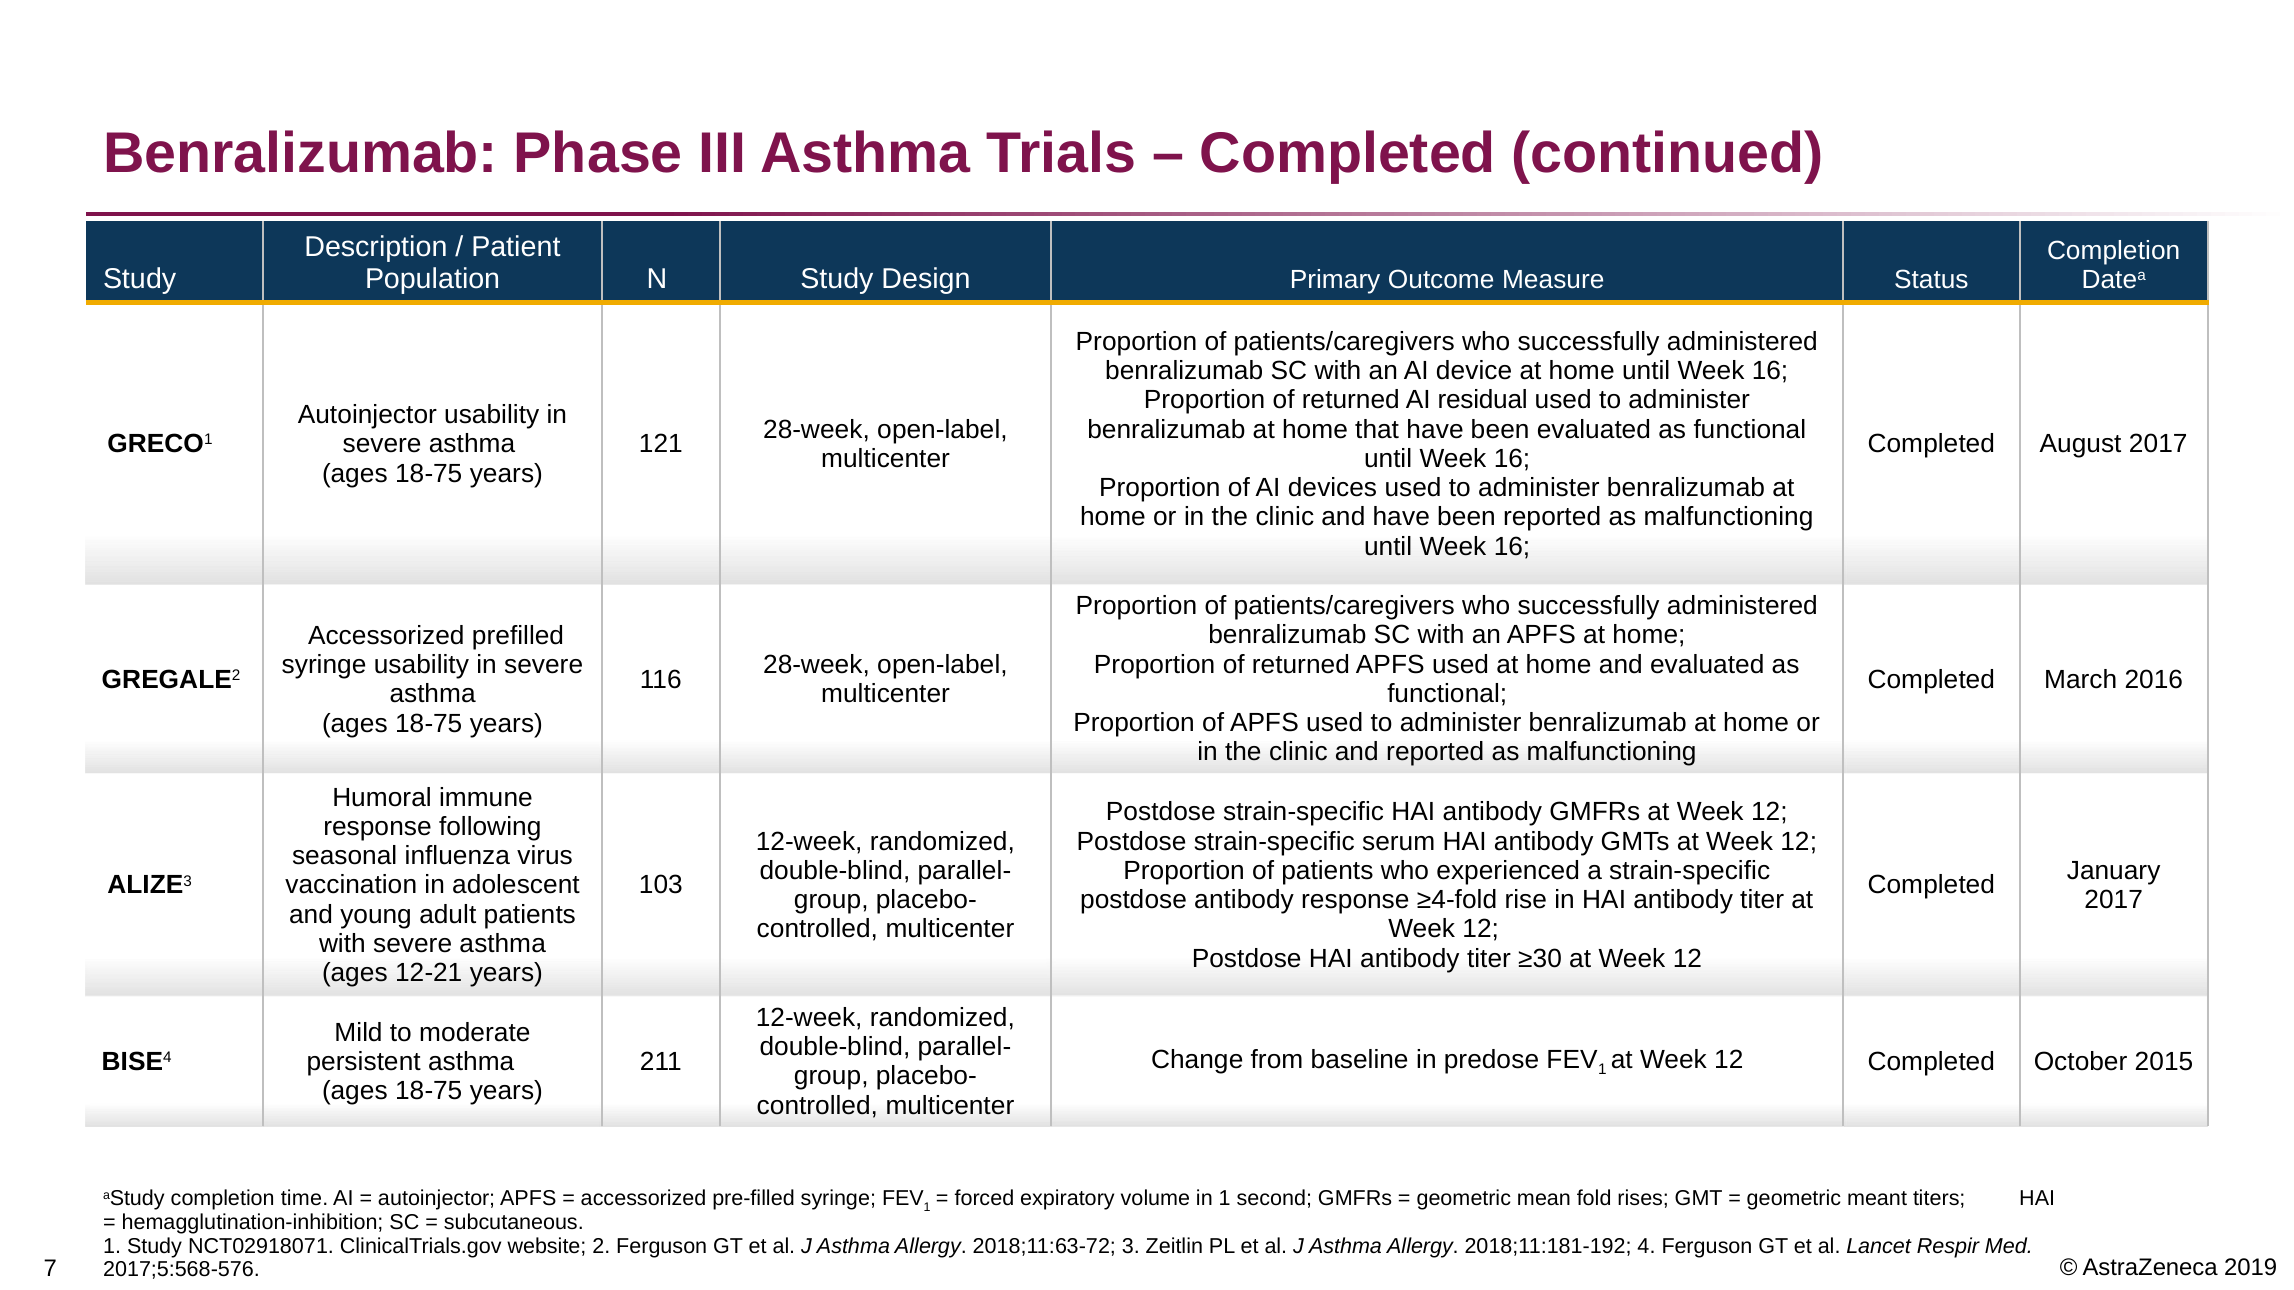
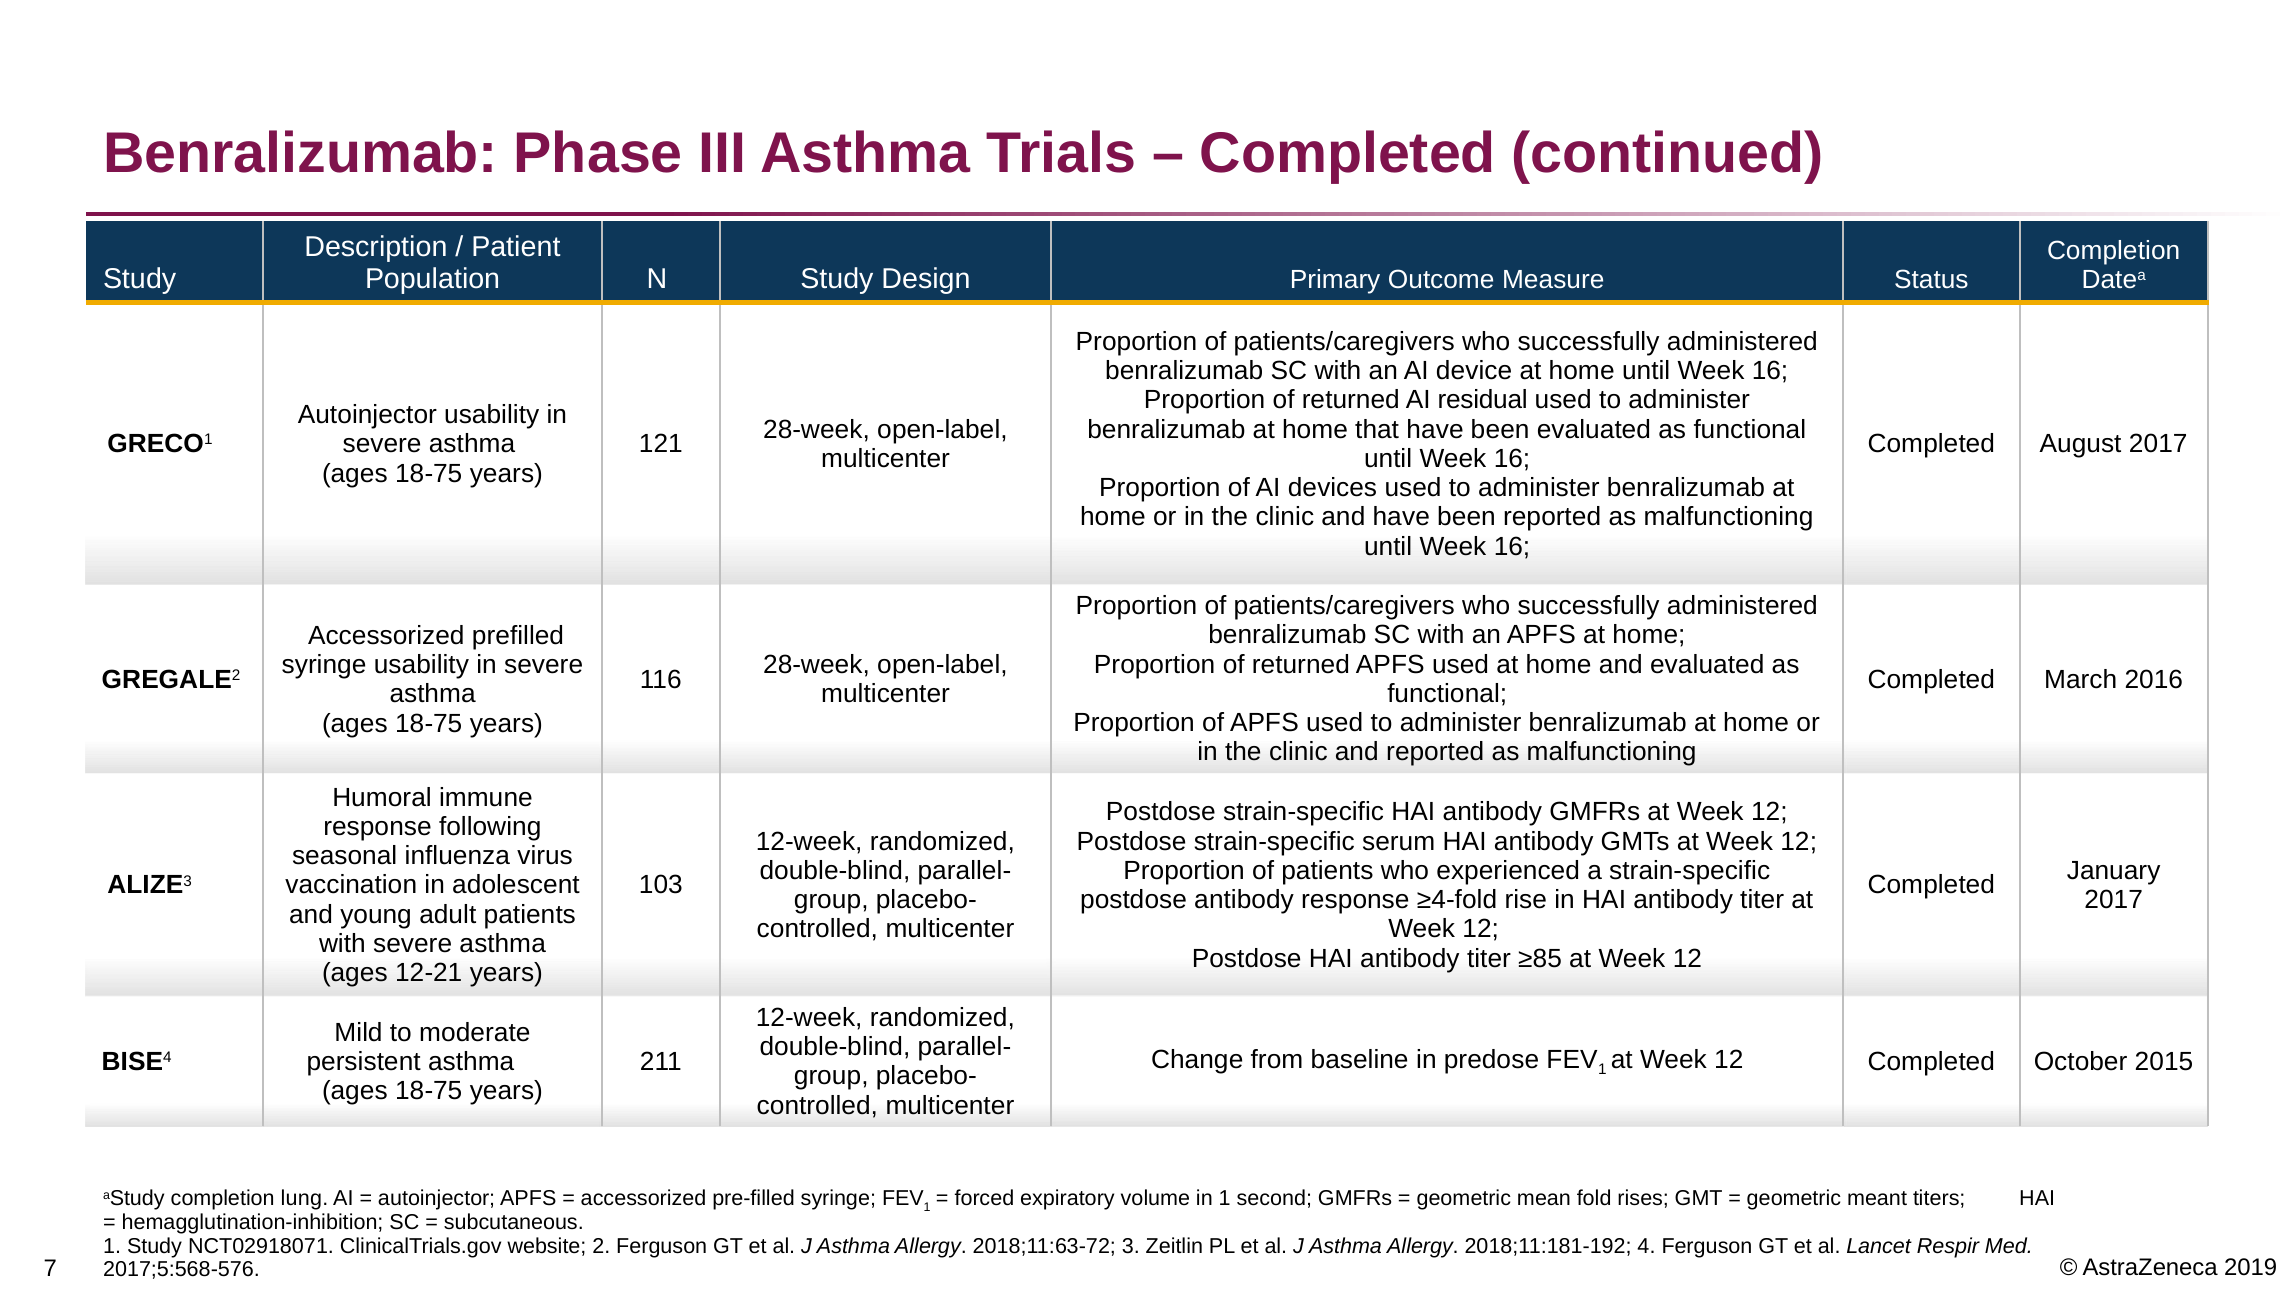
≥30: ≥30 -> ≥85 (1540, 959)
time: time -> lung (305, 1199)
